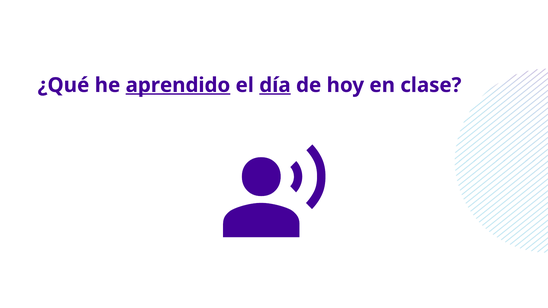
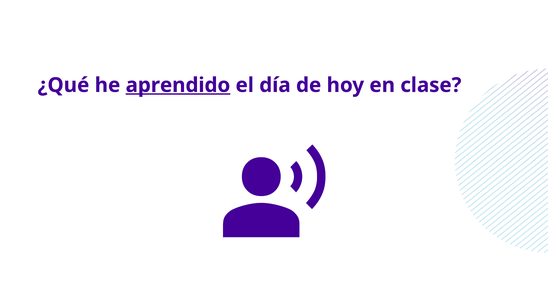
día underline: present -> none (275, 85)
